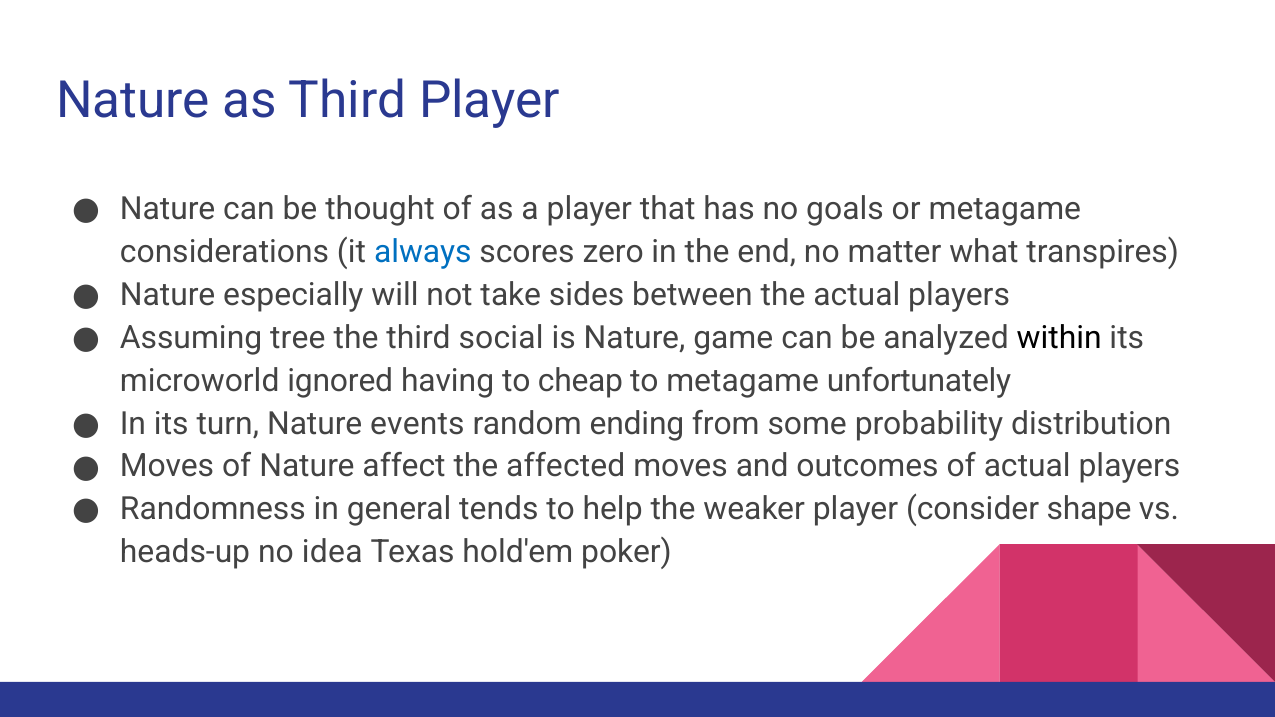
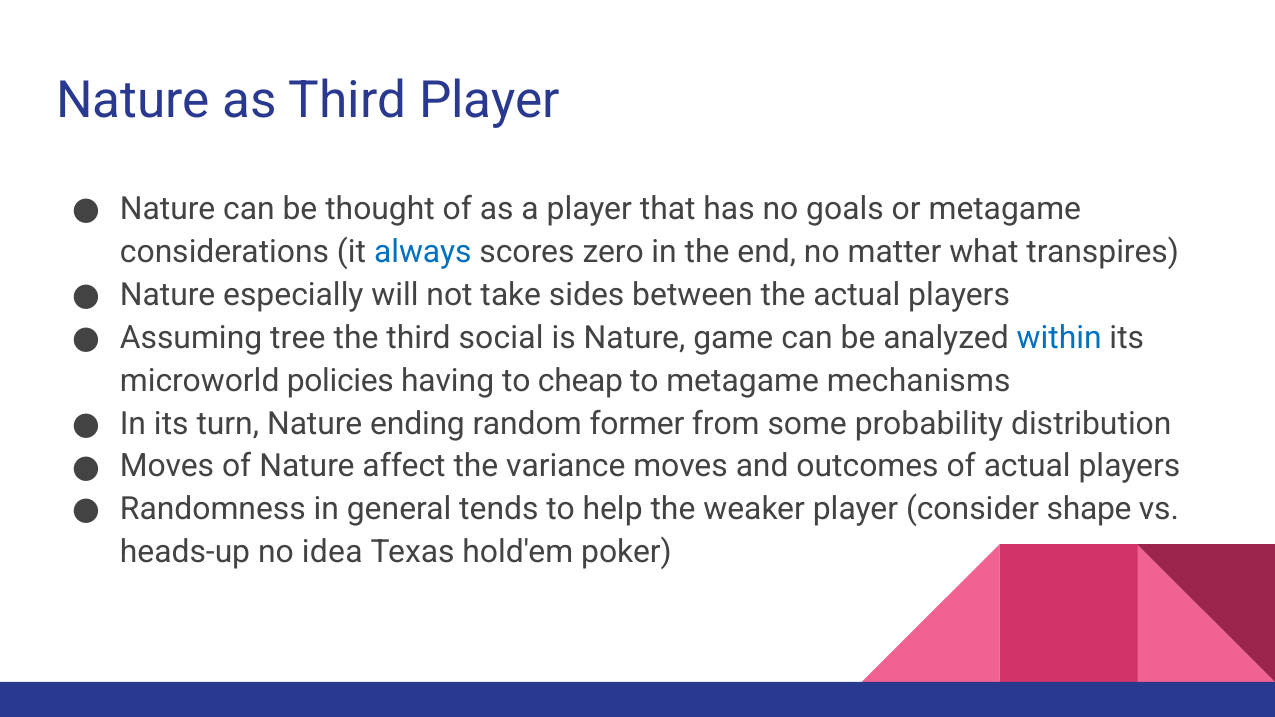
within colour: black -> blue (1059, 338)
ignored: ignored -> policies (340, 381)
unfortunately: unfortunately -> mechanisms (919, 381)
events: events -> ending (418, 424)
ending: ending -> former (637, 424)
affected: affected -> variance (566, 467)
